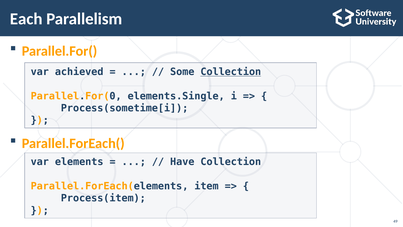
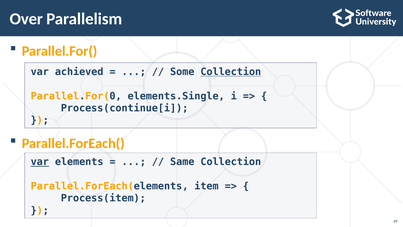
Each: Each -> Over (26, 19)
Process(sometime[i: Process(sometime[i -> Process(continue[i (125, 108)
var underline: none -> present (40, 162)
Have: Have -> Same (182, 162)
